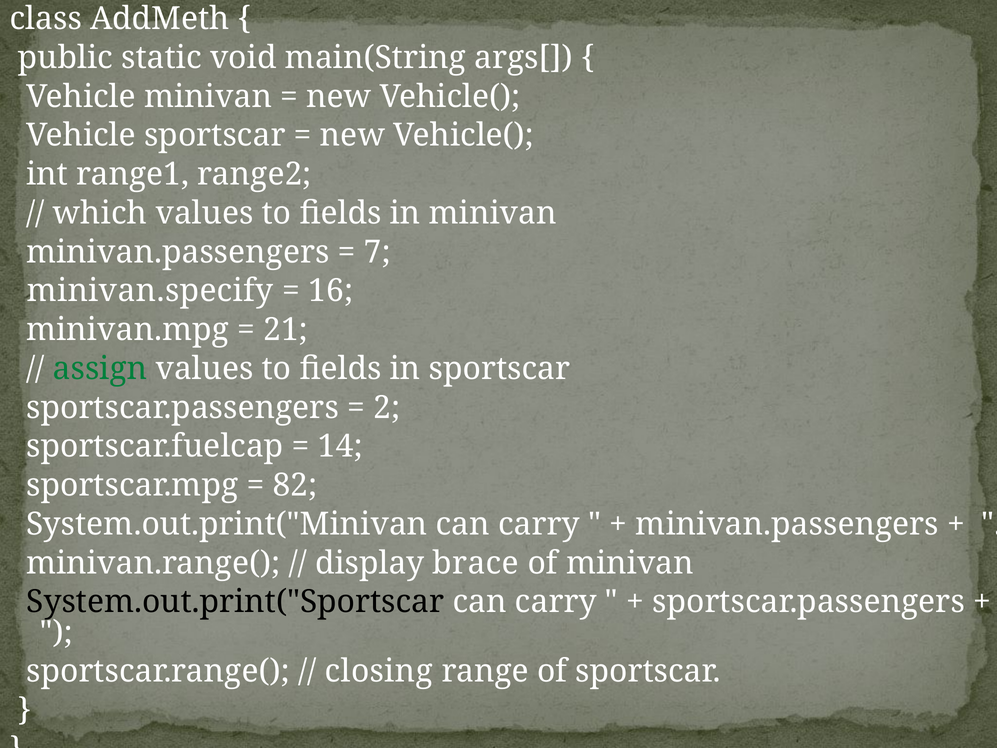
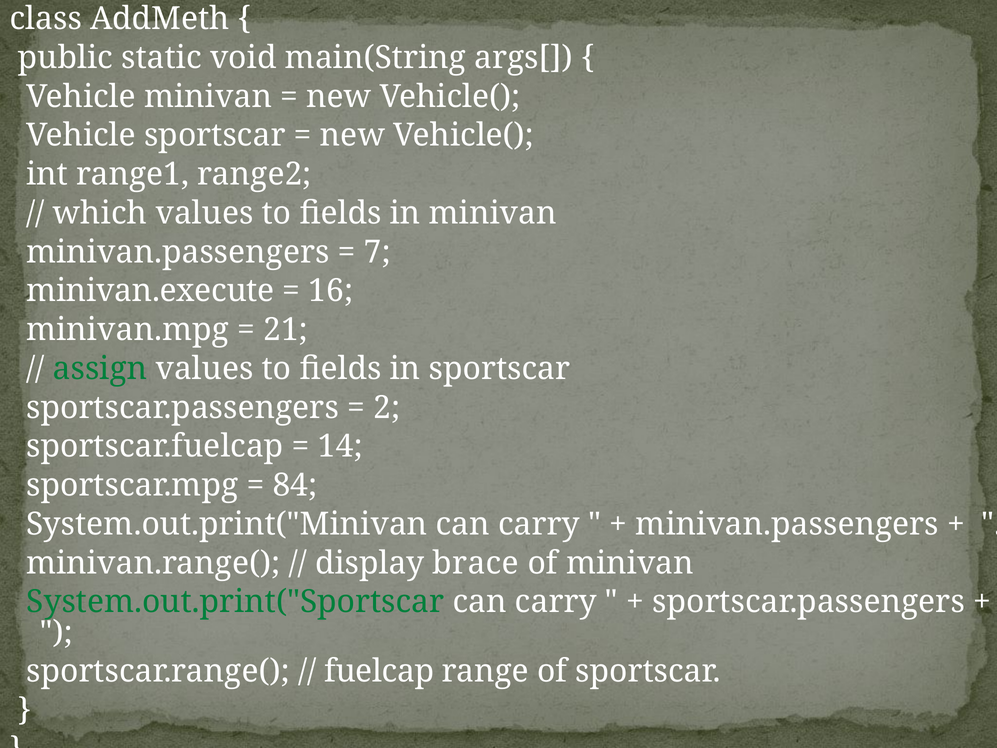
minivan.specify: minivan.specify -> minivan.execute (150, 291)
82: 82 -> 84 (295, 485)
System.out.print("Sportscar colour: black -> green (235, 602)
closing: closing -> fuelcap (379, 671)
